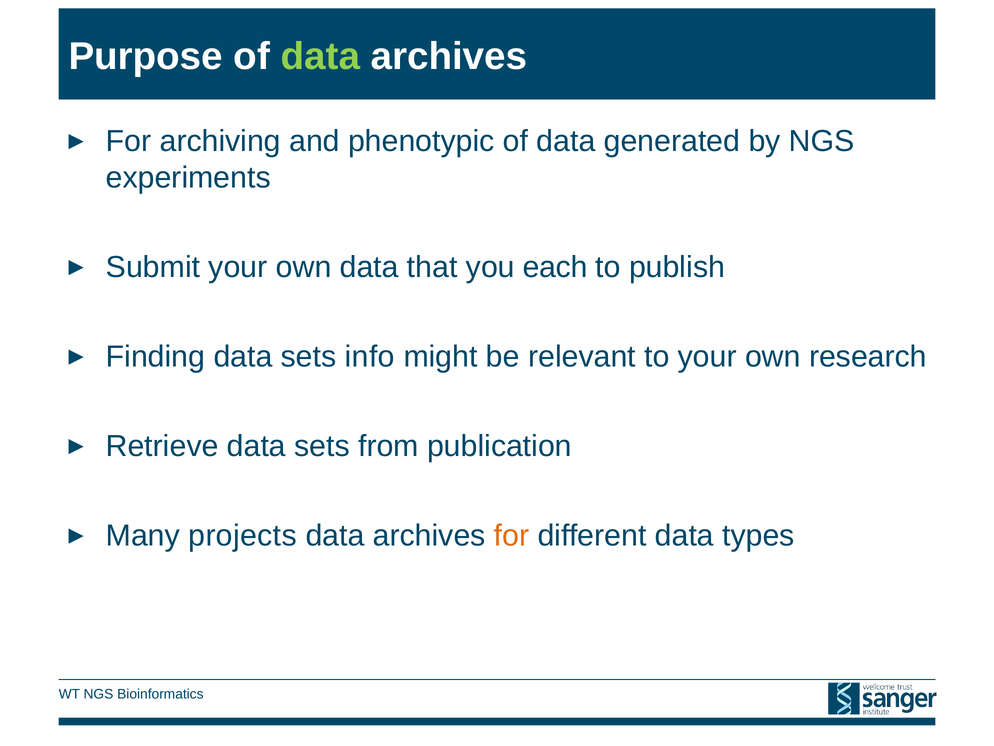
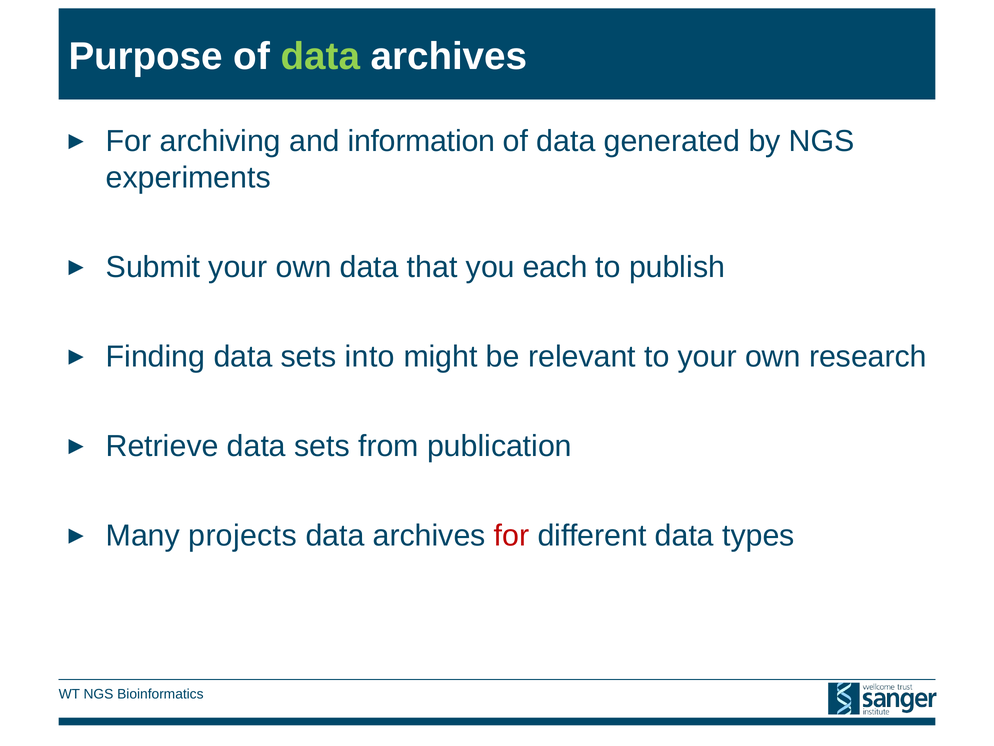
phenotypic: phenotypic -> information (421, 141)
info: info -> into (370, 357)
for colour: orange -> red (512, 536)
